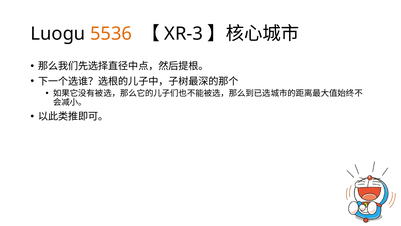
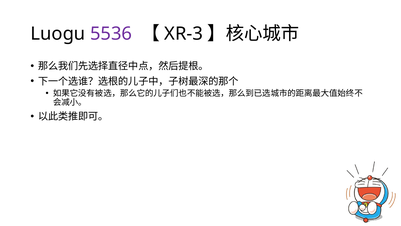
5536 colour: orange -> purple (111, 34)
